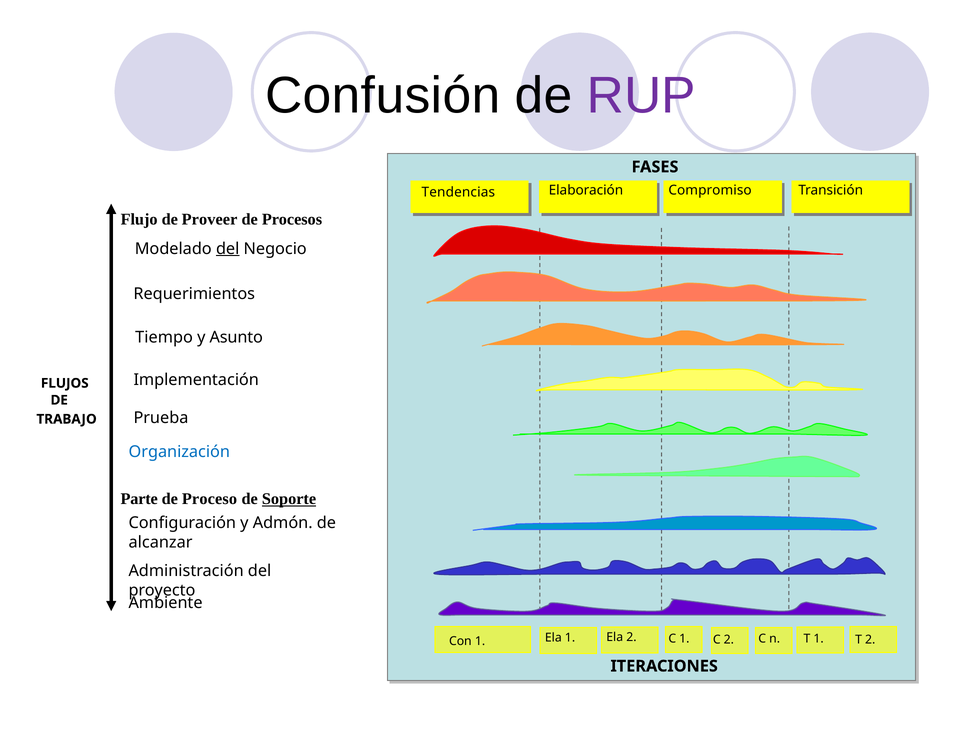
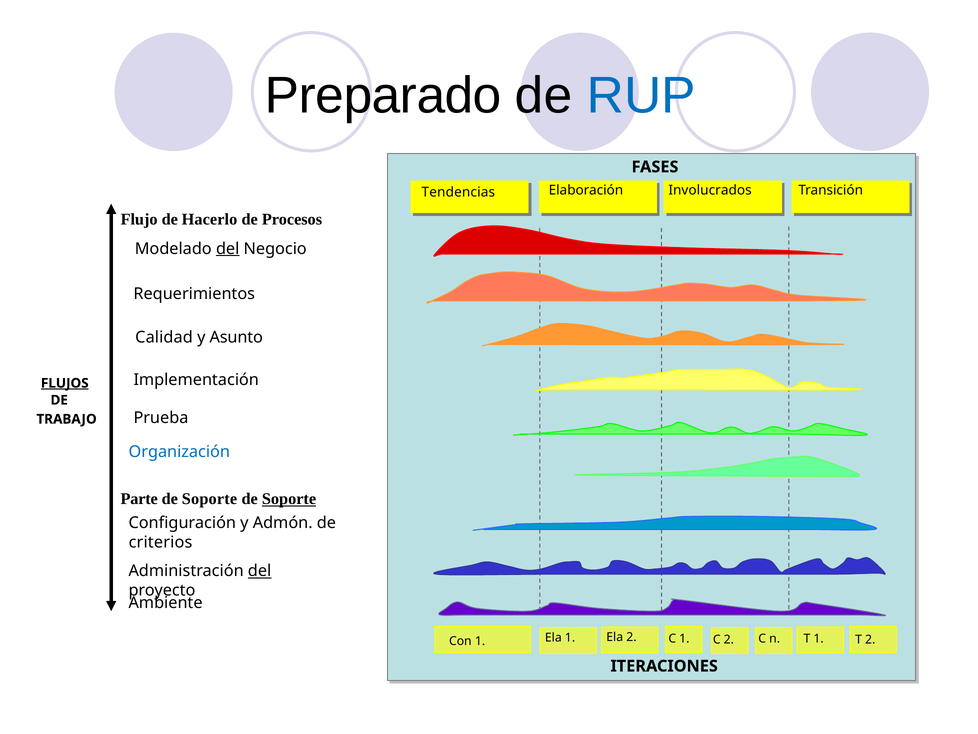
Confusión: Confusión -> Preparado (383, 96)
RUP colour: purple -> blue (641, 96)
Compromiso: Compromiso -> Involucrados (710, 190)
Proveer: Proveer -> Hacerlo (210, 219)
Tiempo: Tiempo -> Calidad (164, 337)
FLUJOS underline: none -> present (65, 383)
Proceso: Proceso -> Soporte (209, 498)
alcanzar: alcanzar -> criterios (160, 542)
del underline: none -> present (260, 570)
